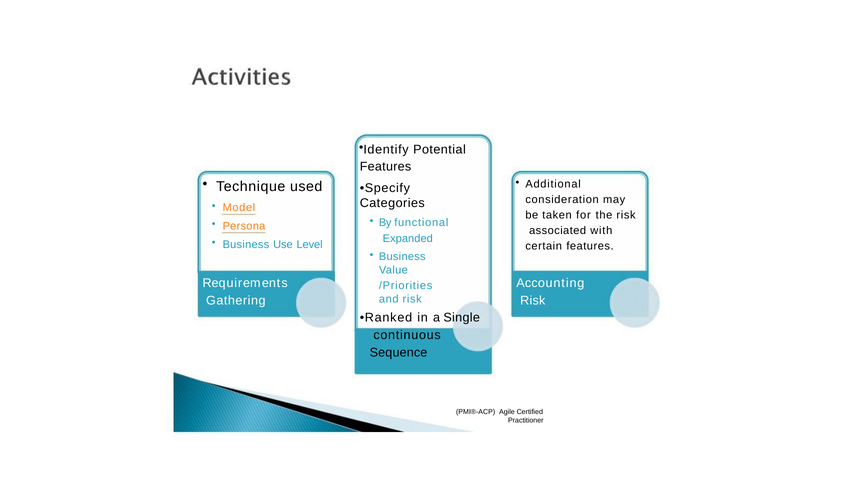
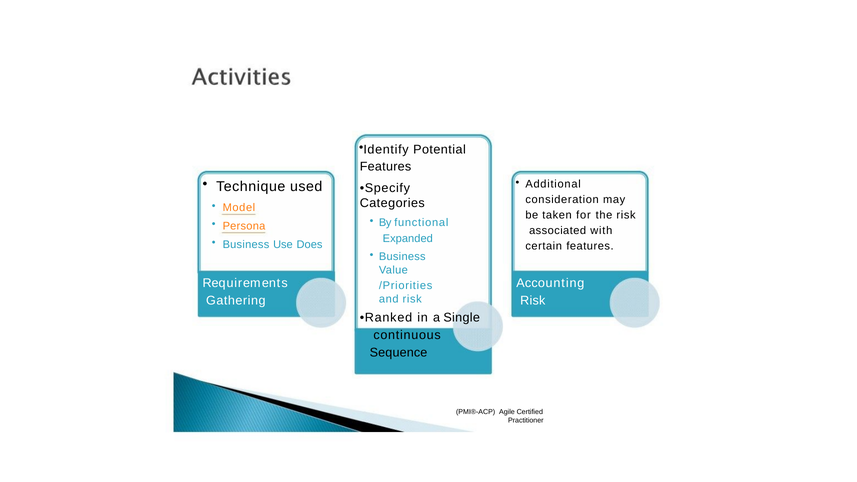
Level: Level -> Does (310, 245)
